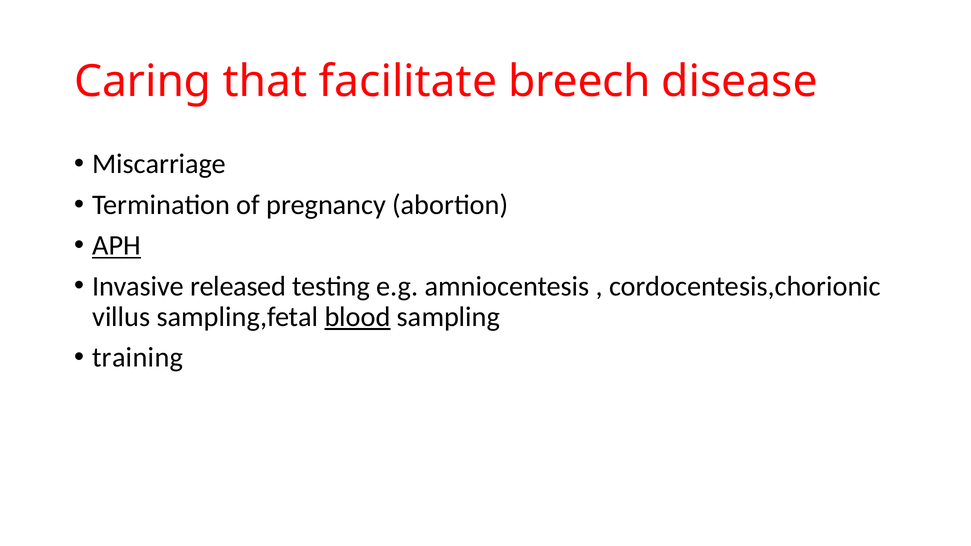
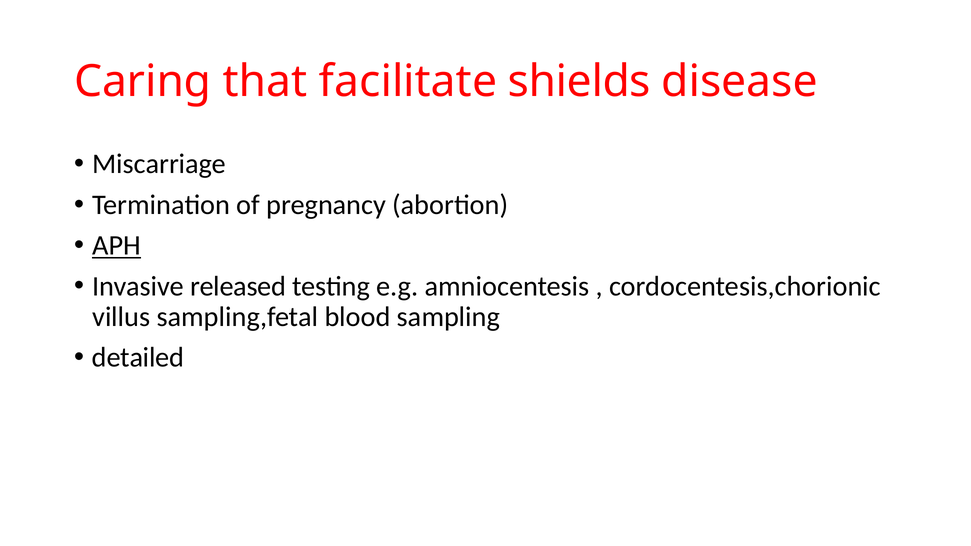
breech: breech -> shields (579, 82)
blood underline: present -> none (358, 317)
training: training -> detailed (138, 358)
